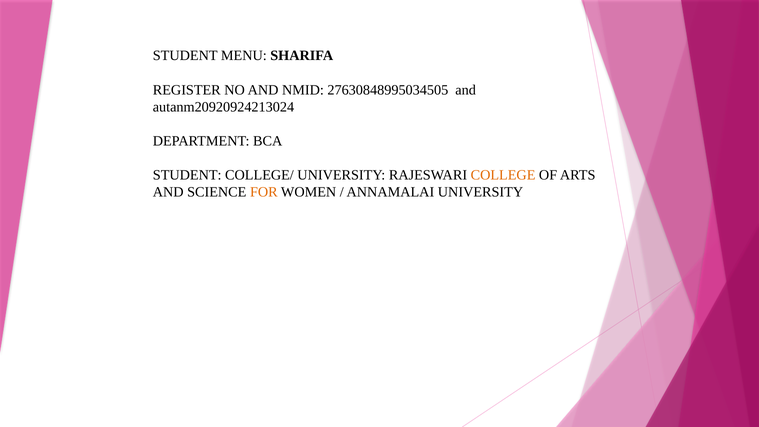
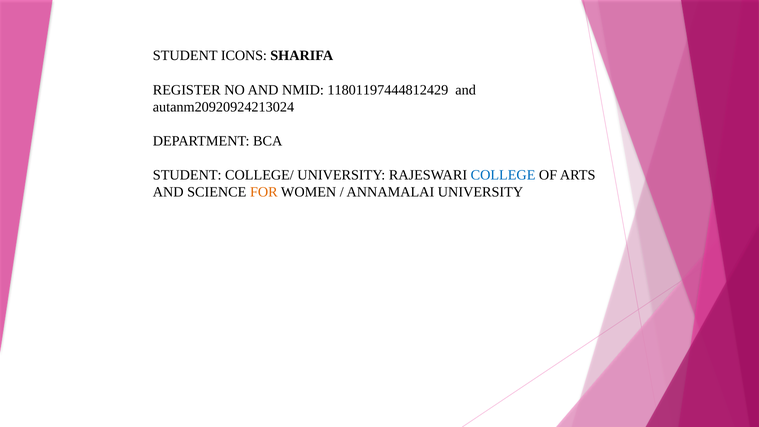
MENU: MENU -> ICONS (244, 56)
27630848995034505: 27630848995034505 -> 11801197444812429 (388, 90)
COLLEGE colour: orange -> blue (503, 175)
